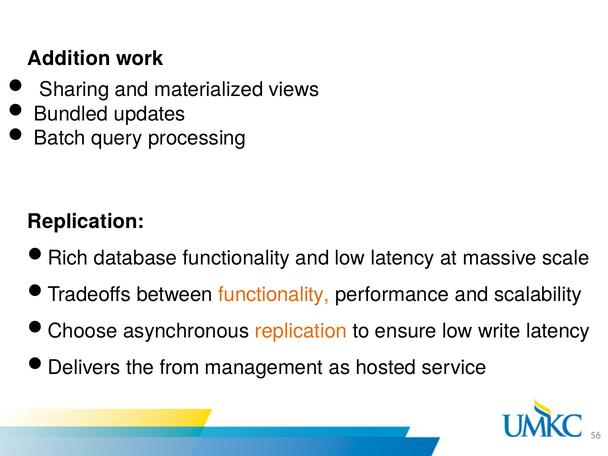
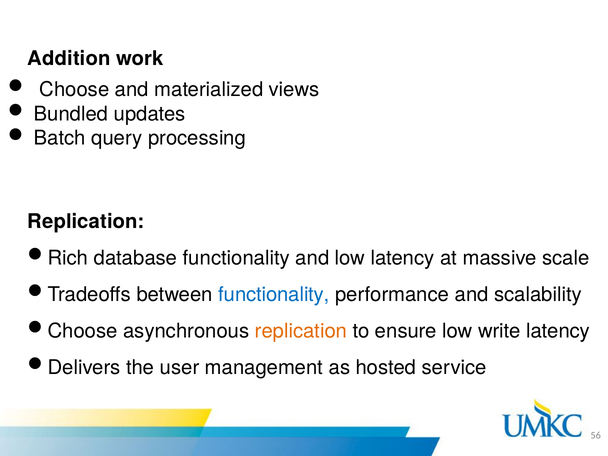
Sharing: Sharing -> Choose (74, 90)
functionality colour: orange -> blue (274, 294)
from: from -> user (180, 367)
